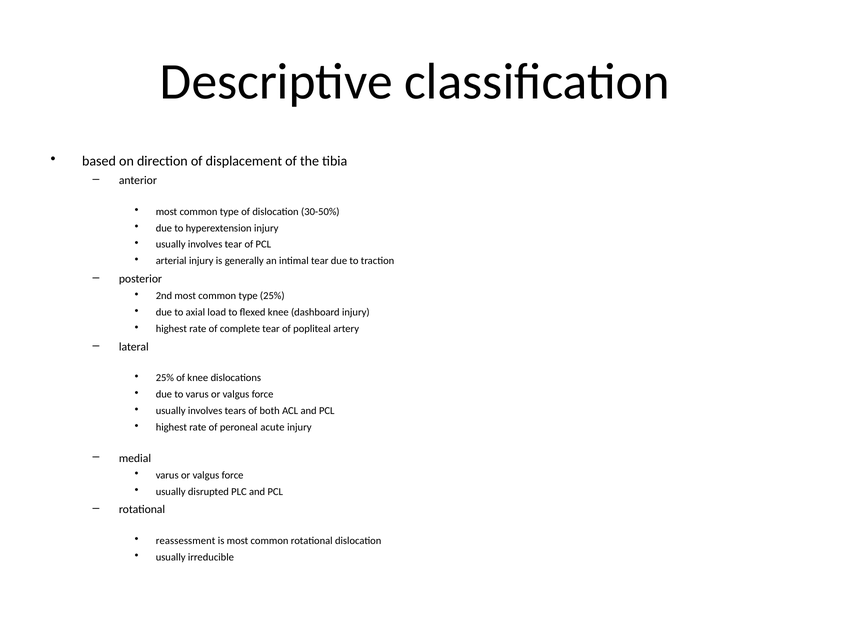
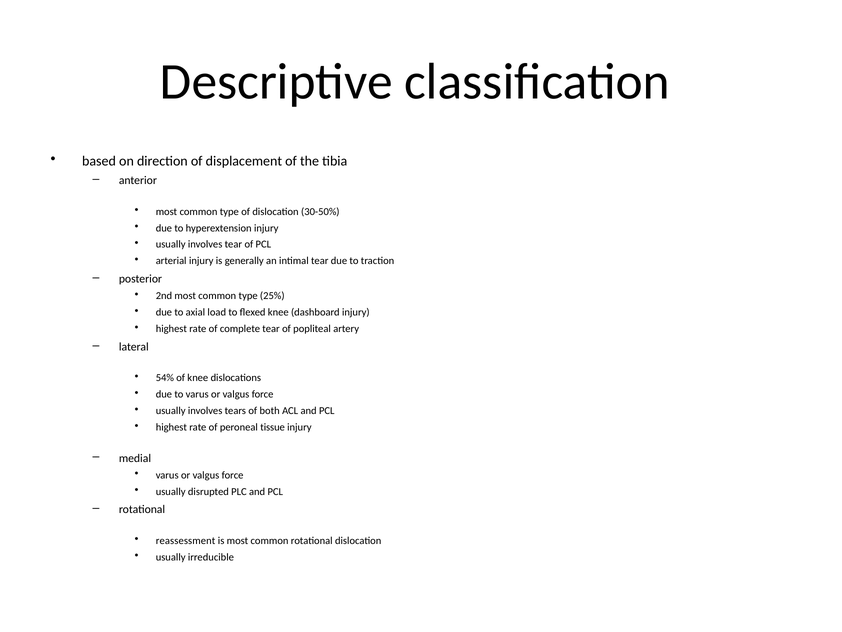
25%: 25% -> 54% (165, 378)
acute: acute -> tissue (273, 427)
